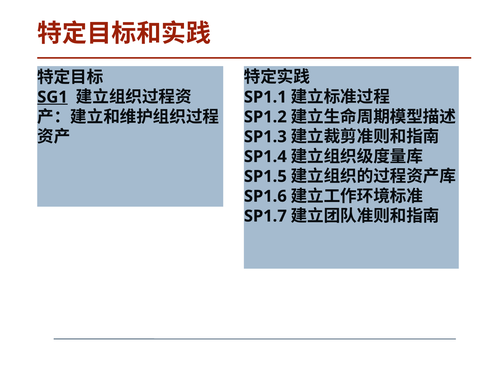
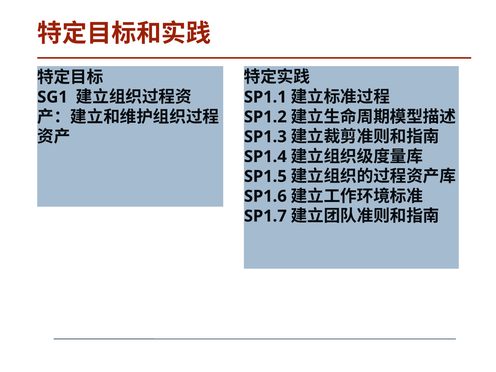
SG1 underline: present -> none (52, 97)
